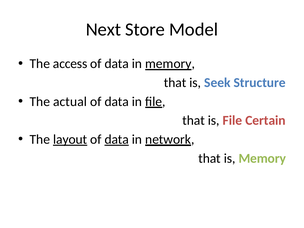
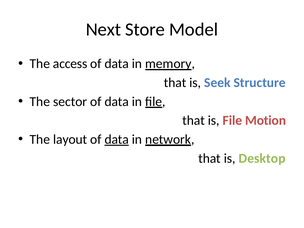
actual: actual -> sector (70, 102)
Certain: Certain -> Motion (266, 121)
layout underline: present -> none (70, 139)
is Memory: Memory -> Desktop (262, 158)
